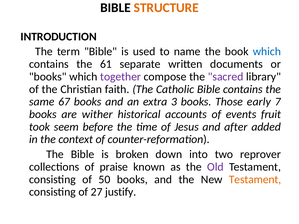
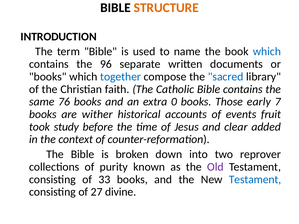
61: 61 -> 96 (106, 64)
together colour: purple -> blue (121, 77)
sacred colour: purple -> blue (226, 77)
67: 67 -> 76 (64, 102)
3: 3 -> 0 (174, 102)
seem: seem -> study (66, 127)
after: after -> clear (236, 127)
praise: praise -> purity (114, 167)
50: 50 -> 33 (104, 180)
Testament colour: orange -> blue (255, 180)
justify: justify -> divine (121, 192)
